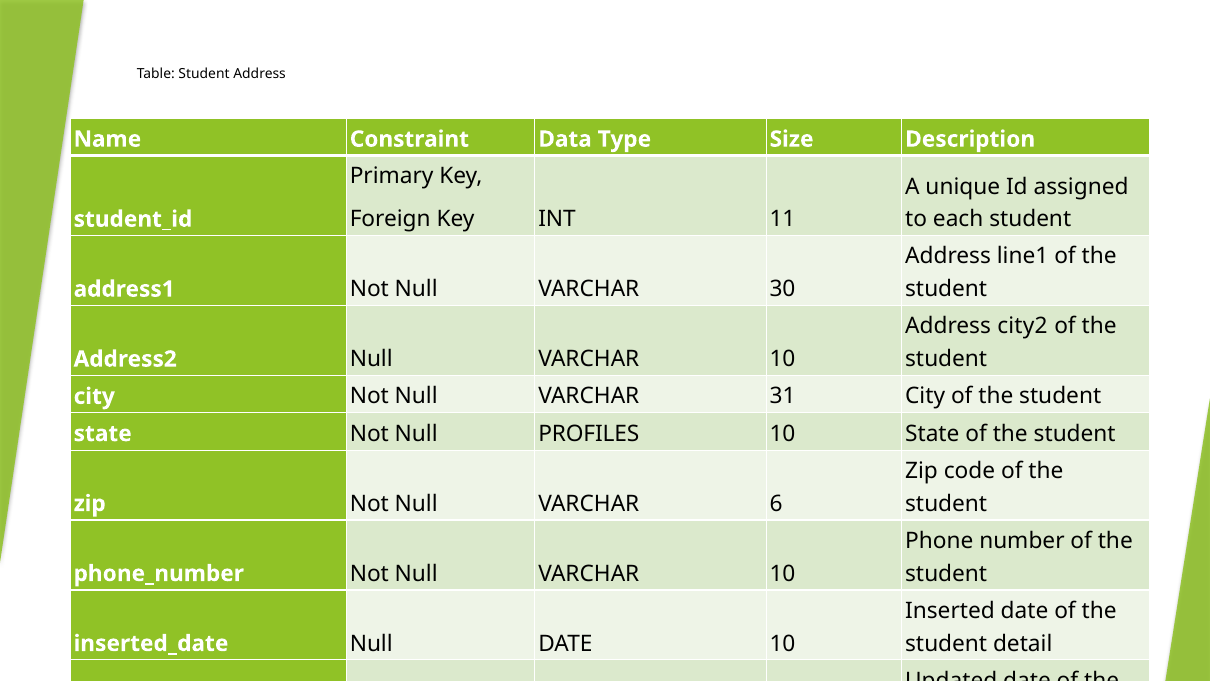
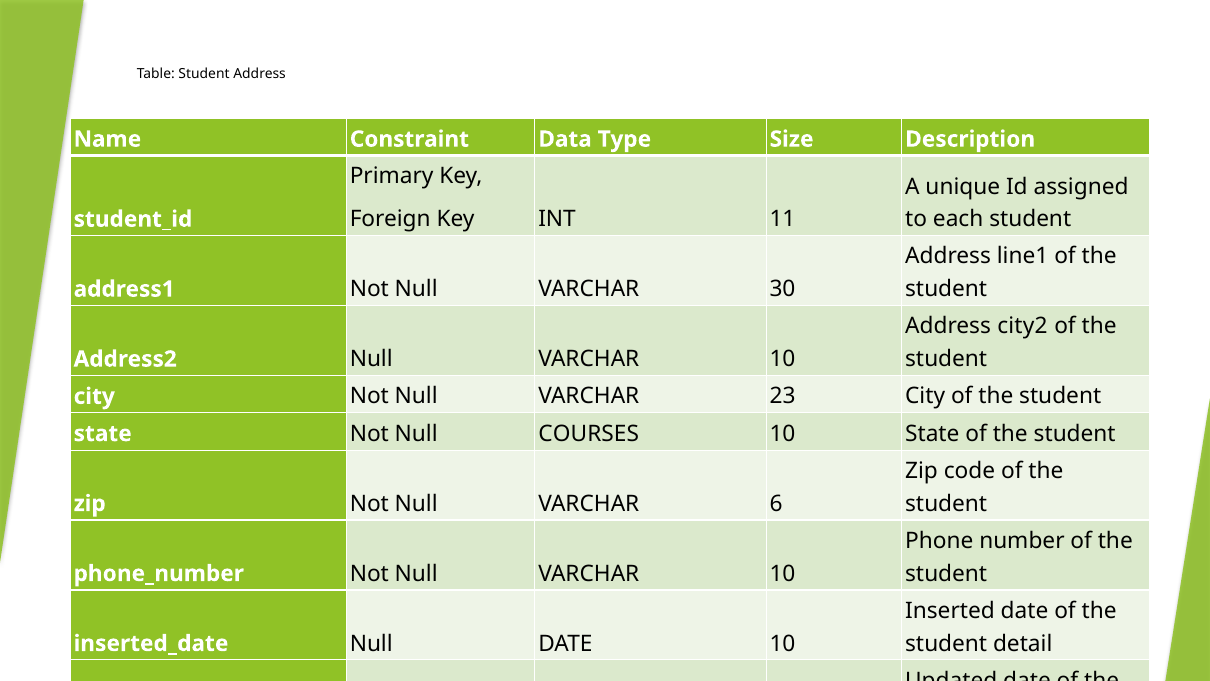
31: 31 -> 23 (783, 396)
PROFILES: PROFILES -> COURSES (589, 433)
